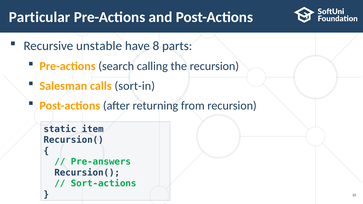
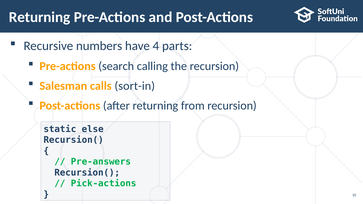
Particular: Particular -> Returning (40, 17)
unstable: unstable -> numbers (99, 46)
8: 8 -> 4 (156, 46)
item: item -> else (93, 129)
Sort-actions: Sort-actions -> Pick-actions (104, 184)
